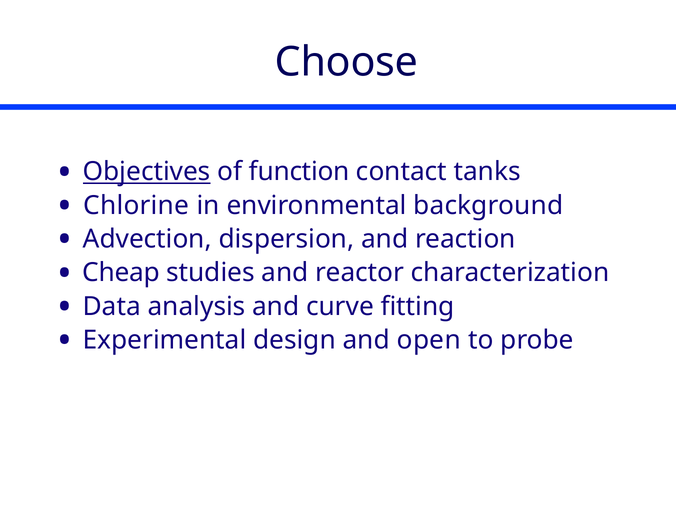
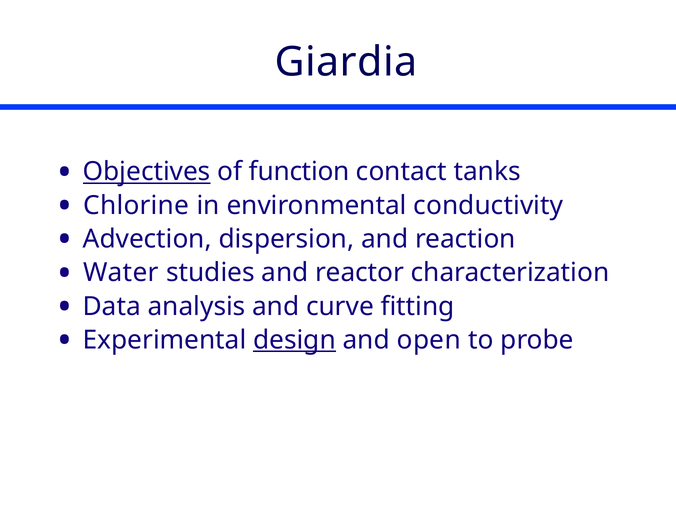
Choose: Choose -> Giardia (346, 62)
background: background -> conductivity (488, 205)
Cheap: Cheap -> Water (121, 273)
design underline: none -> present (294, 340)
